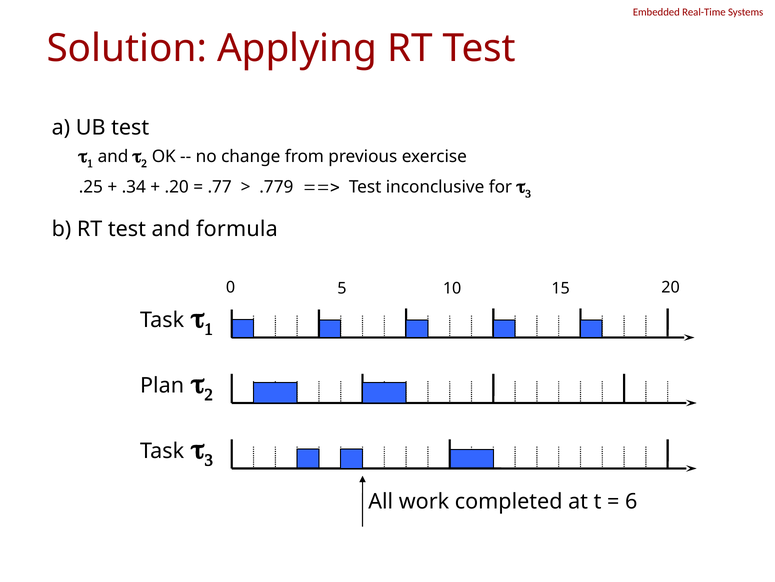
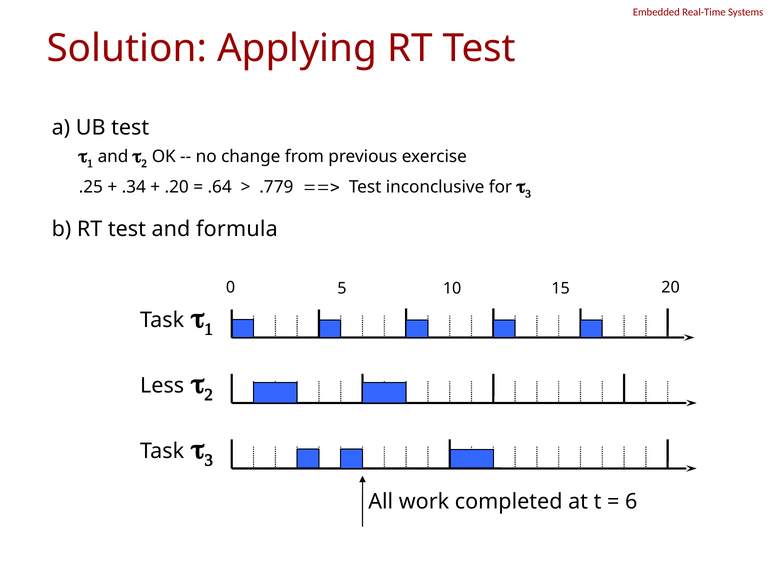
.77: .77 -> .64 (220, 187)
Plan: Plan -> Less (162, 385)
